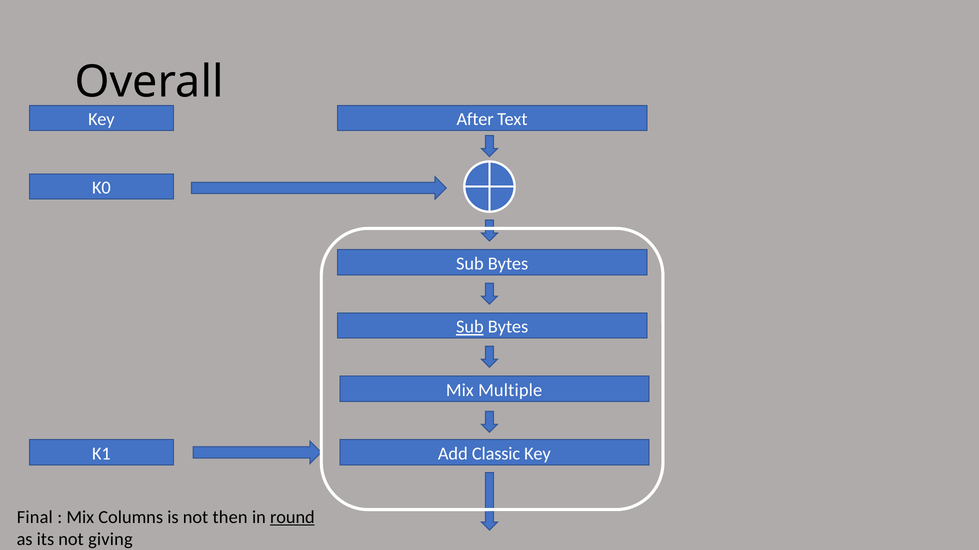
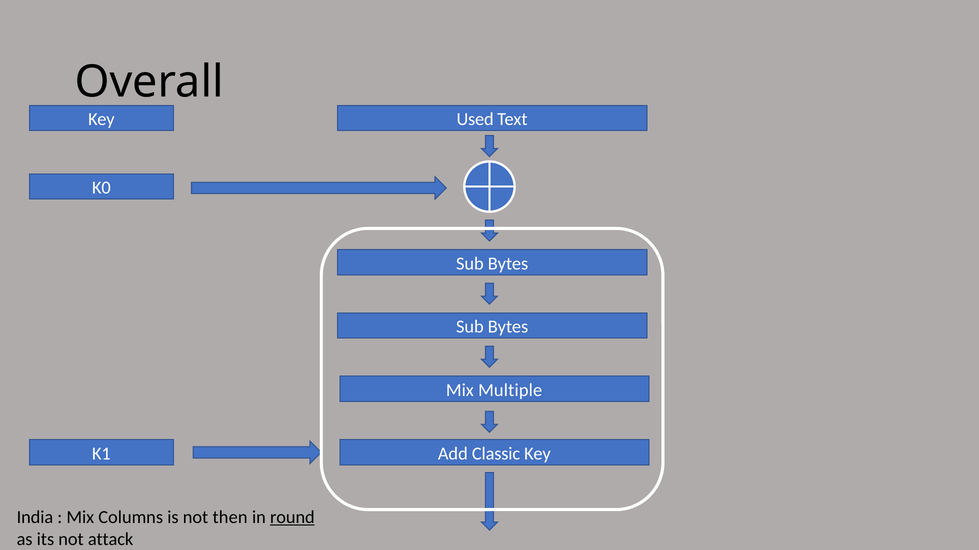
After: After -> Used (475, 119)
Sub underline: present -> none (470, 327)
Final: Final -> India (35, 518)
giving: giving -> attack (111, 540)
